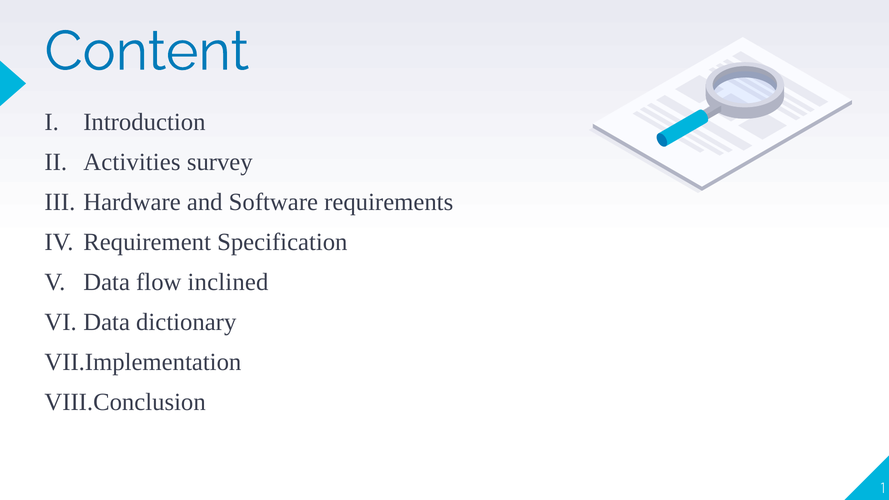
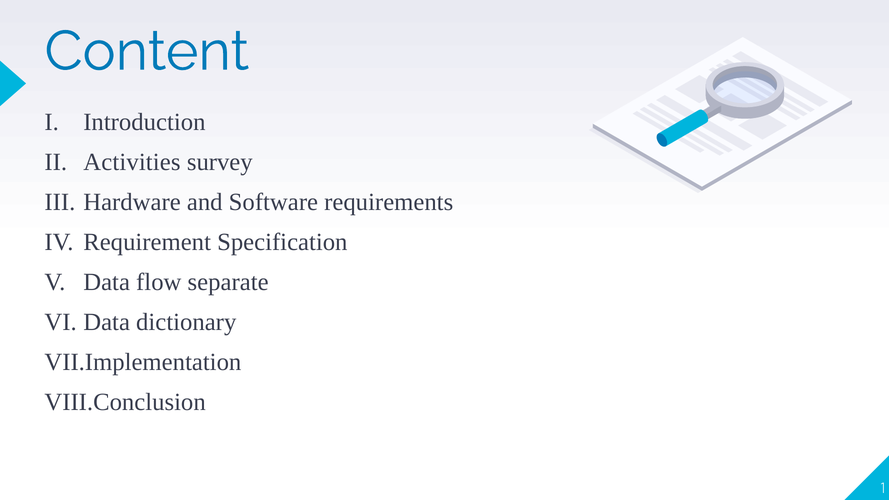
inclined: inclined -> separate (228, 282)
